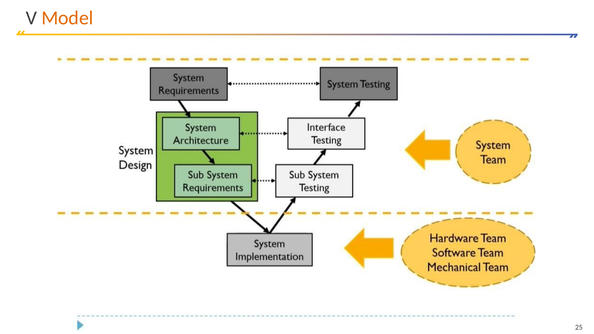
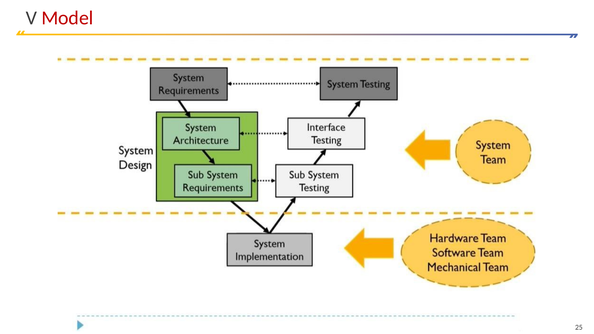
Model colour: orange -> red (67, 18)
